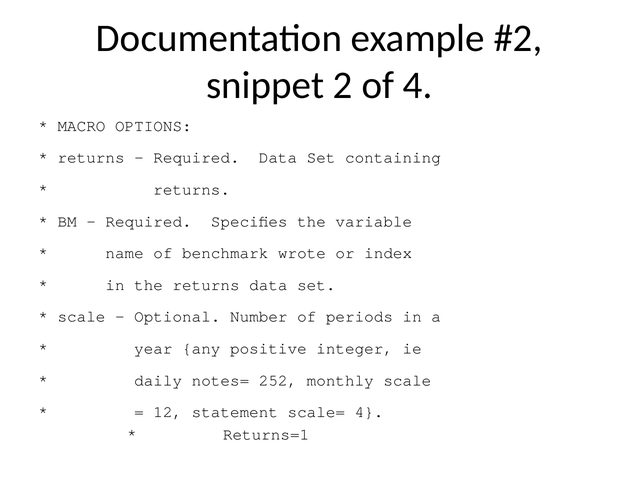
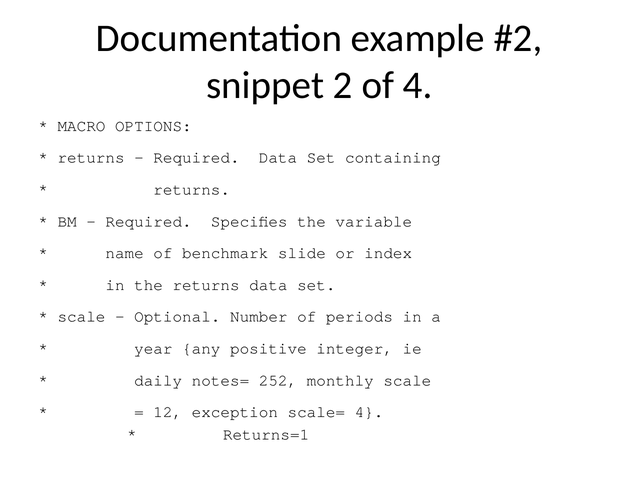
wrote: wrote -> slide (302, 253)
statement: statement -> exception (235, 411)
